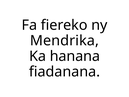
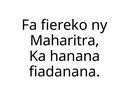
Mendrika: Mendrika -> Maharitra (65, 41)
